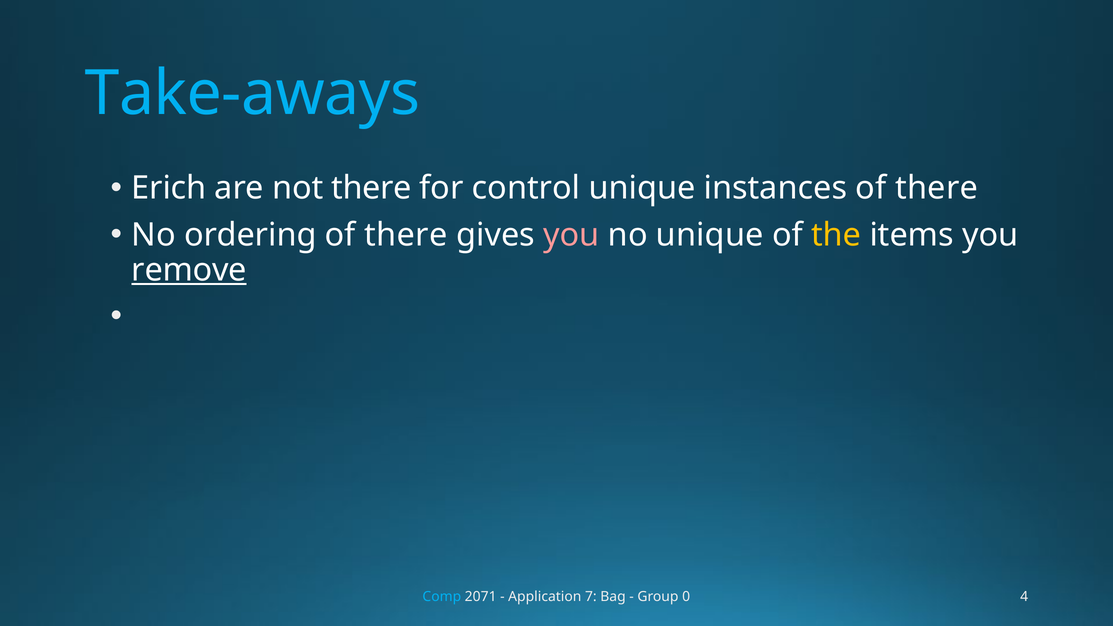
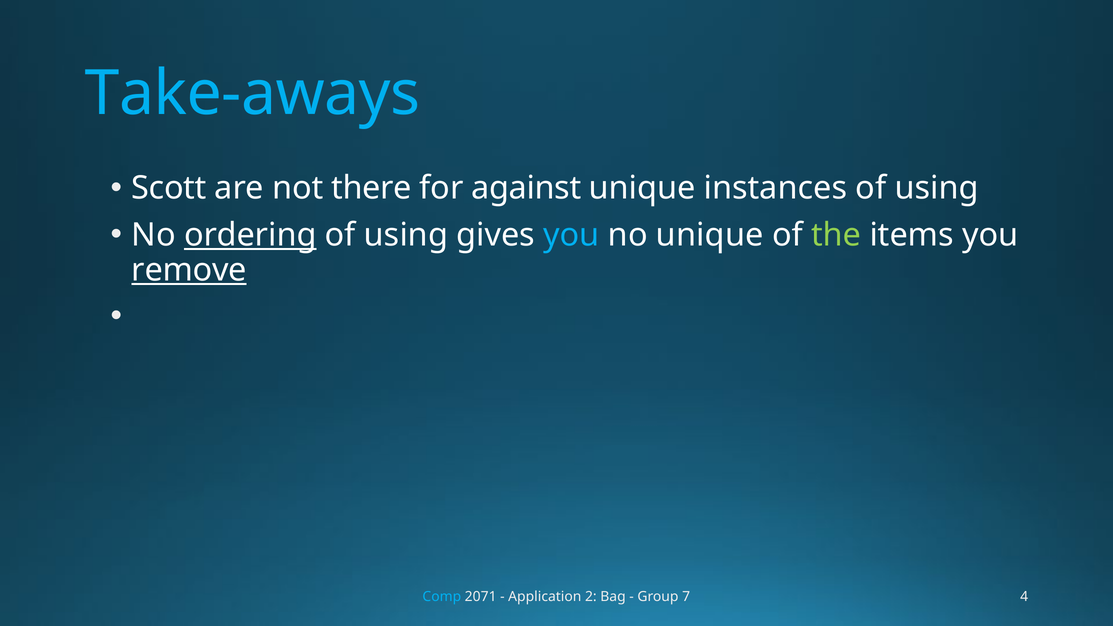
Erich: Erich -> Scott (169, 188)
control: control -> against (526, 188)
instances of there: there -> using (937, 188)
ordering underline: none -> present (250, 235)
there: there -> using (406, 235)
you colour: pink -> light blue (571, 235)
the colour: yellow -> light green (836, 235)
7: 7 -> 2 (591, 597)
0: 0 -> 7 (686, 597)
